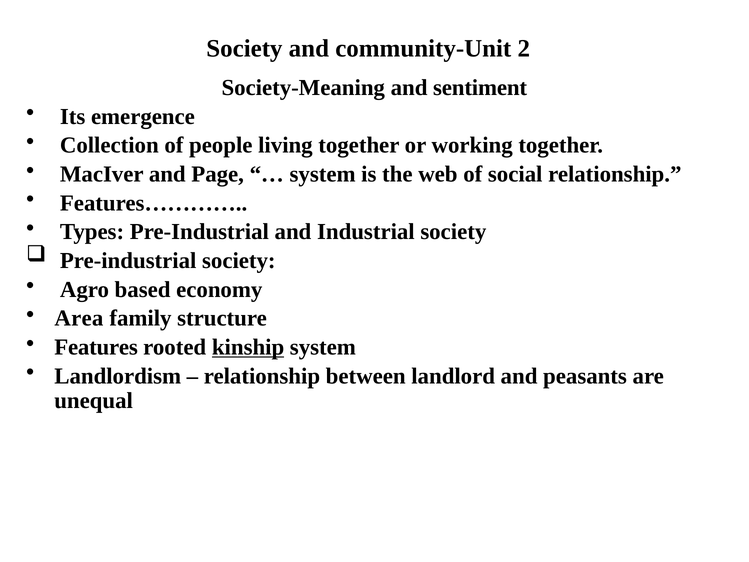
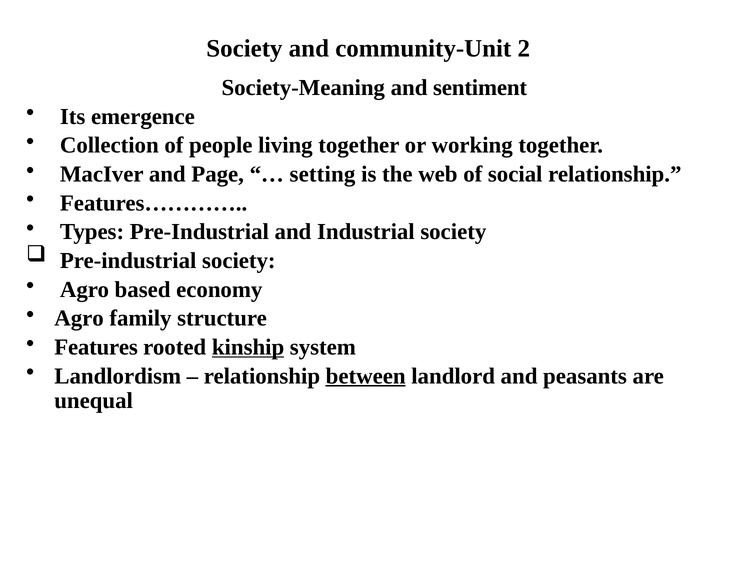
system: system -> setting (322, 174)
Area: Area -> Agro (79, 318)
between underline: none -> present (366, 376)
